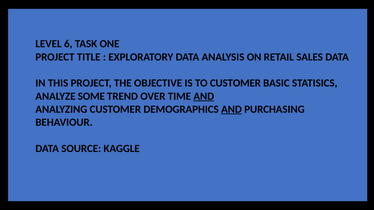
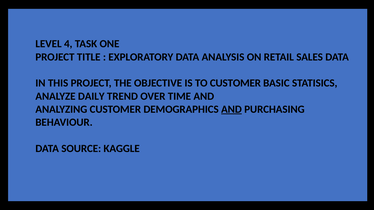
6: 6 -> 4 (68, 44)
SOME: SOME -> DAILY (91, 96)
AND underline: present -> none (204, 96)
